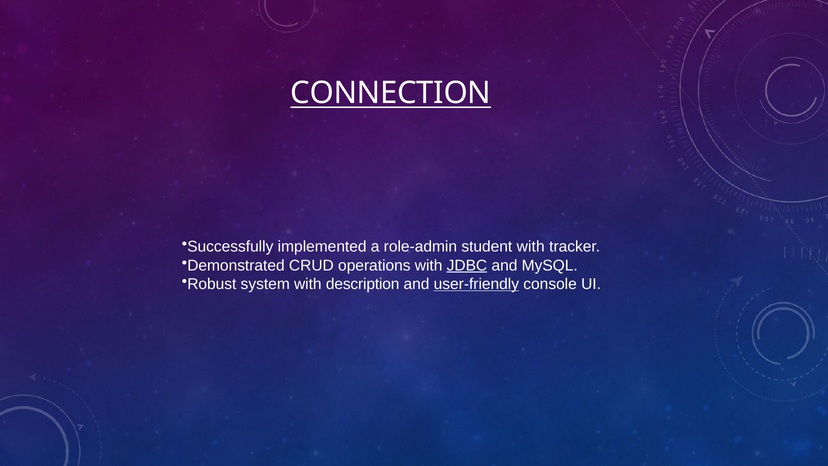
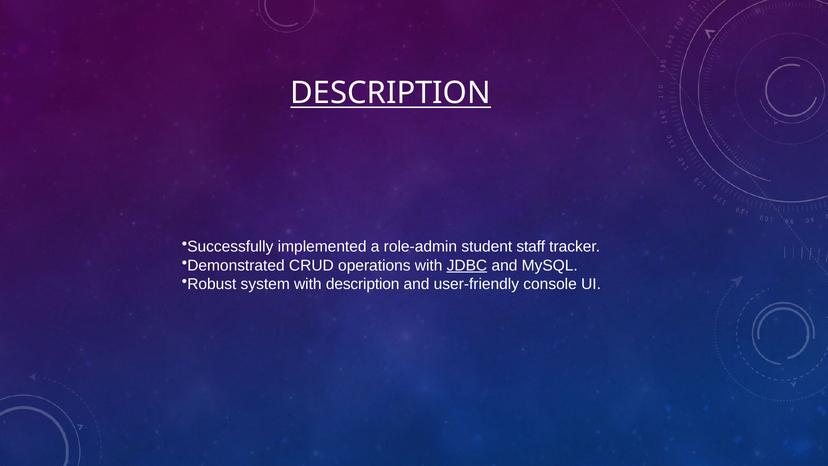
CONNECTION: CONNECTION -> DESCRIPTION (391, 93)
student with: with -> staff (531, 247)
user-friendly underline: present -> none (476, 284)
